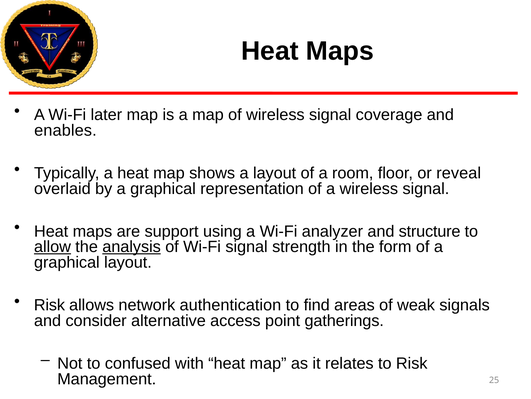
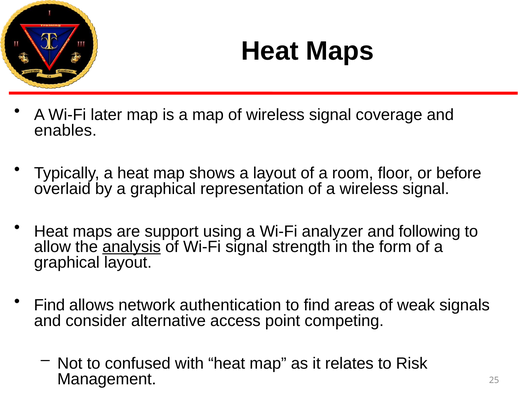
reveal: reveal -> before (459, 173)
structure: structure -> following (430, 231)
allow underline: present -> none (52, 246)
Risk: Risk -> Find (49, 305)
gatherings: gatherings -> competing (344, 320)
